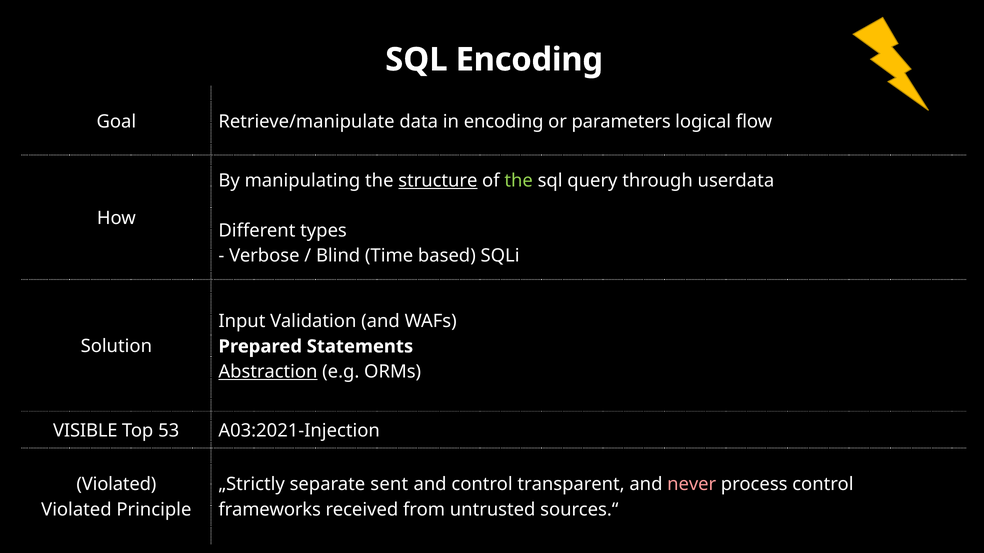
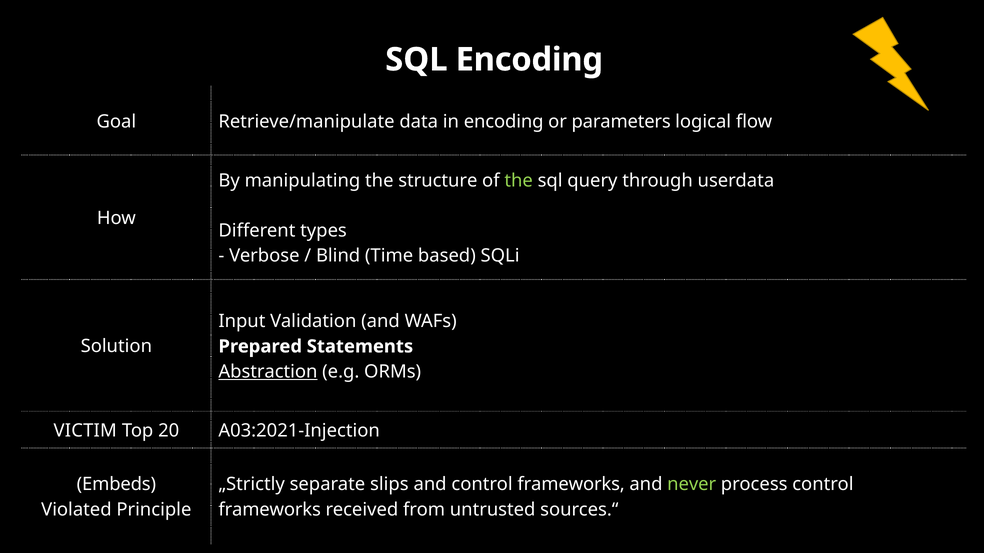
structure underline: present -> none (438, 181)
VISIBLE: VISIBLE -> VICTIM (85, 431)
53: 53 -> 20 (169, 431)
Violated: Violated -> Embeds (116, 485)
sent: sent -> slips (389, 485)
and control transparent: transparent -> frameworks (571, 485)
never colour: pink -> light green (692, 485)
